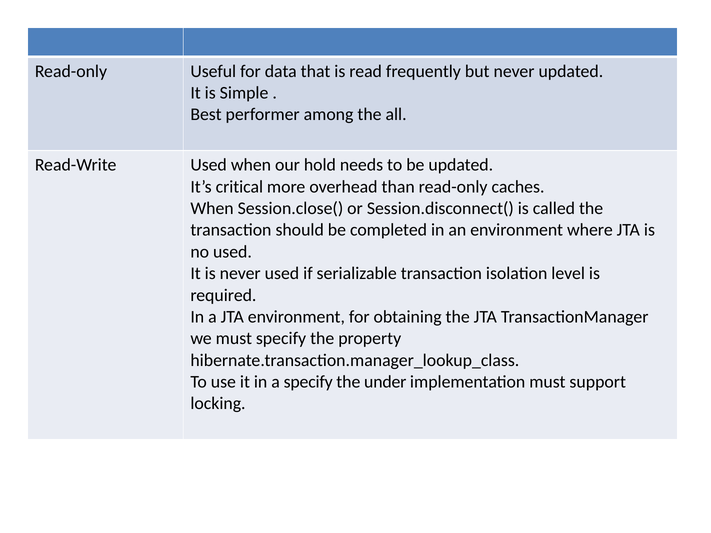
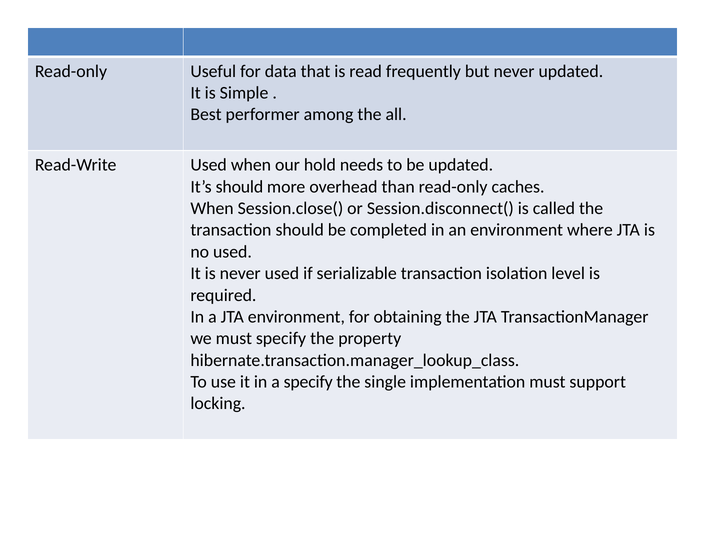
It’s critical: critical -> should (239, 187)
under: under -> single (385, 382)
